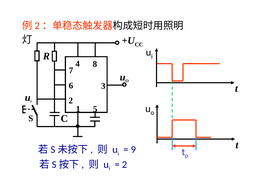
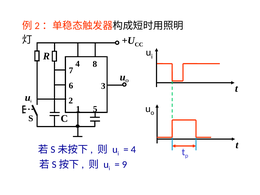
9: 9 -> 4 (133, 150)
2: 2 -> 9 (124, 164)
